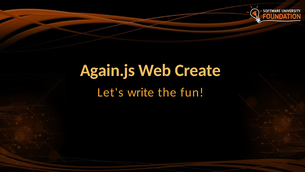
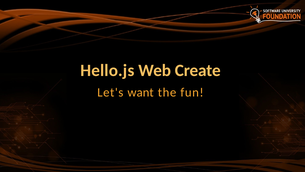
Again.js: Again.js -> Hello.js (107, 70)
write: write -> want (141, 92)
